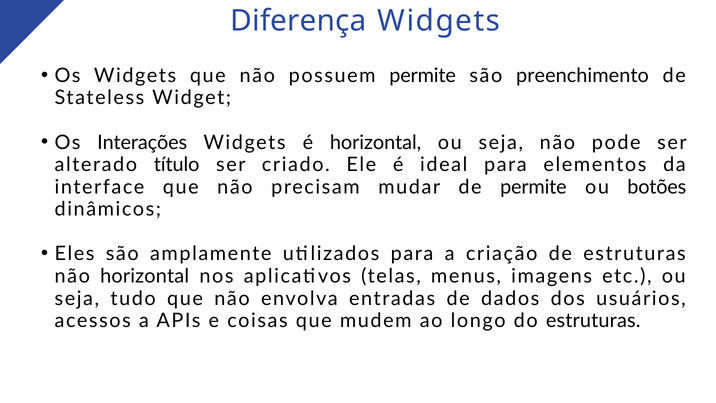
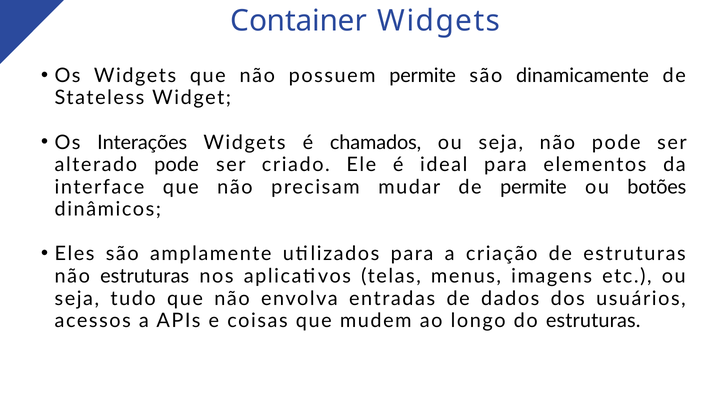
Diferença: Diferença -> Container (299, 21)
preenchimento: preenchimento -> dinamicamente (583, 76)
é horizontal: horizontal -> chamados (376, 142)
alterado título: título -> pode (177, 165)
não horizontal: horizontal -> estruturas (145, 276)
